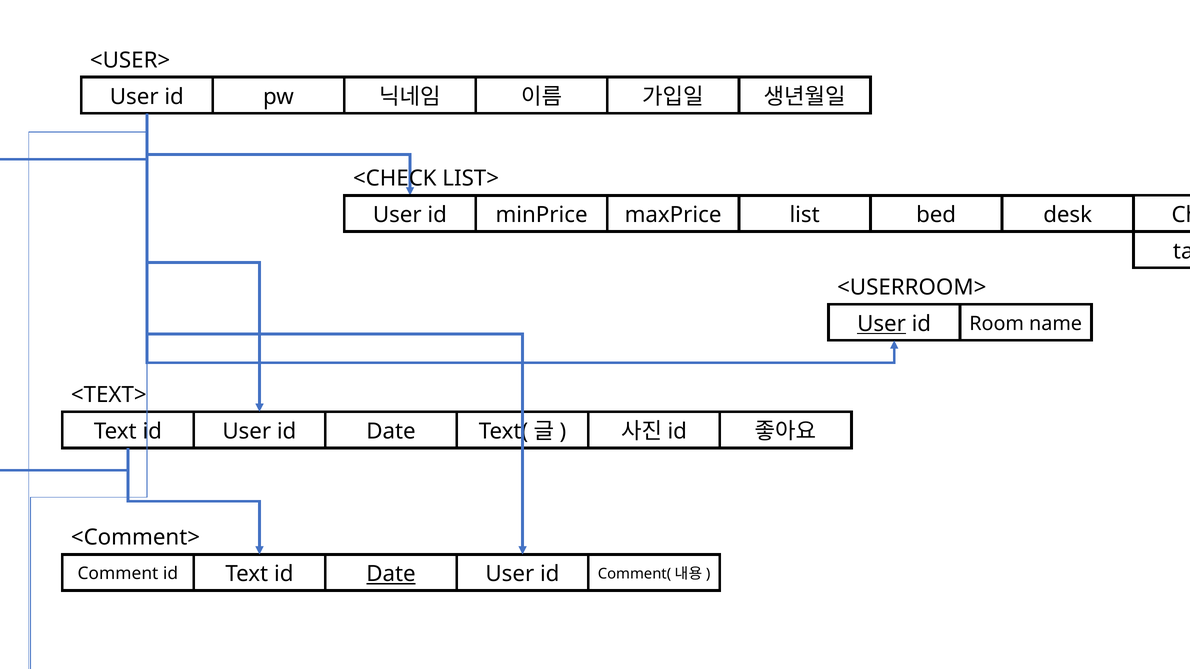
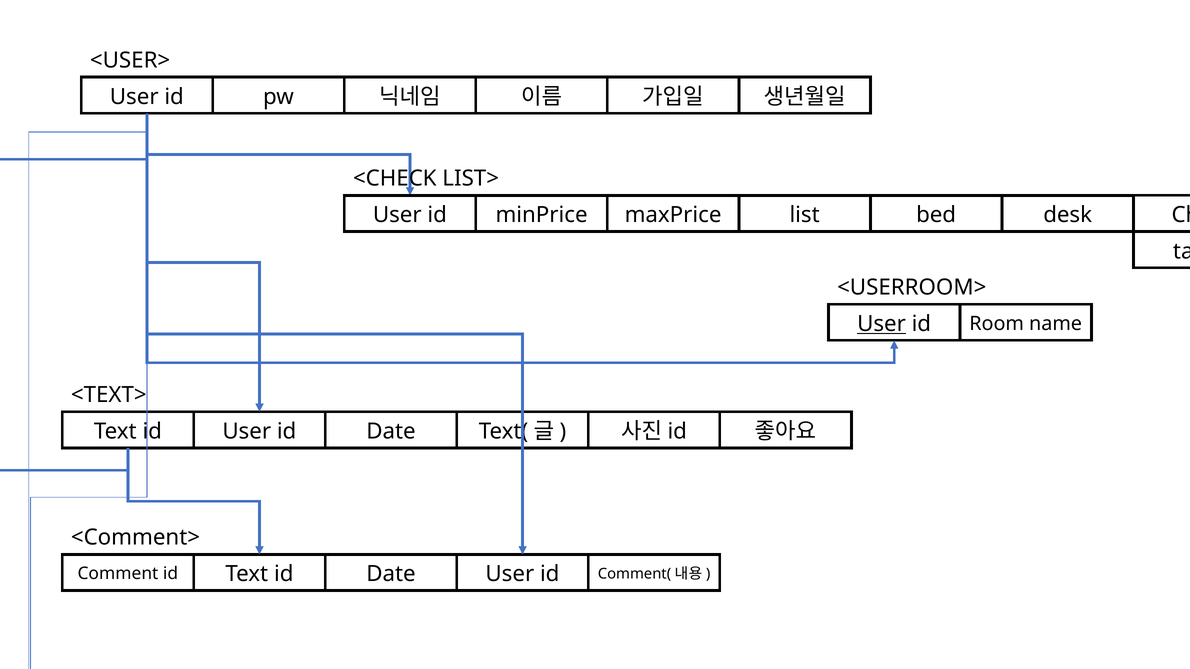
Date underline: present -> none (391, 574)
